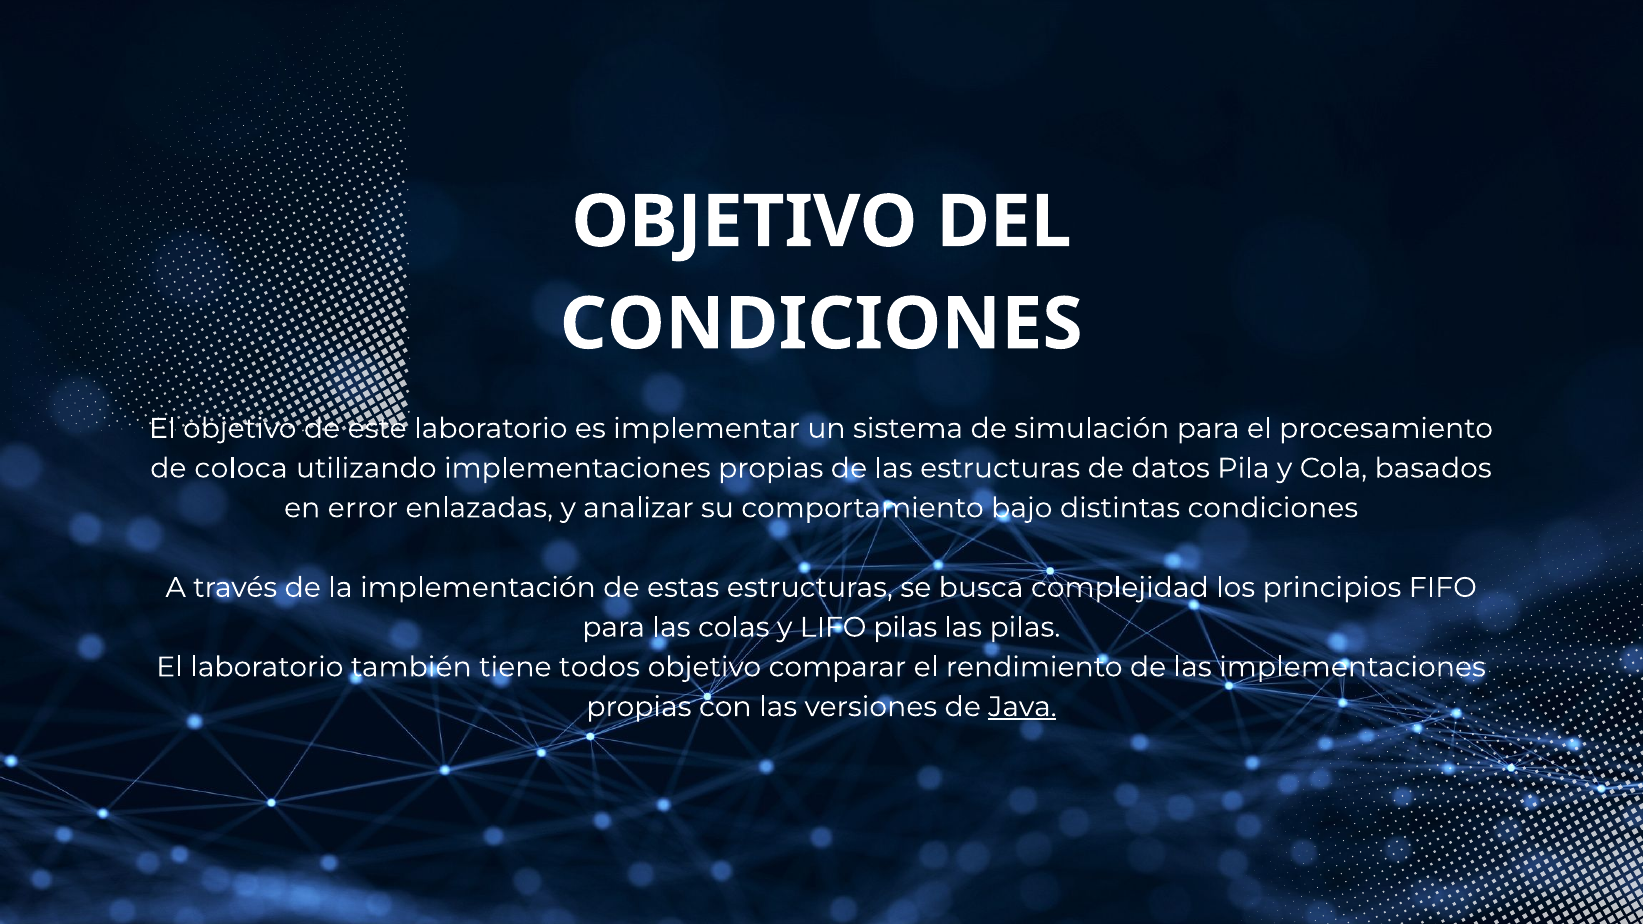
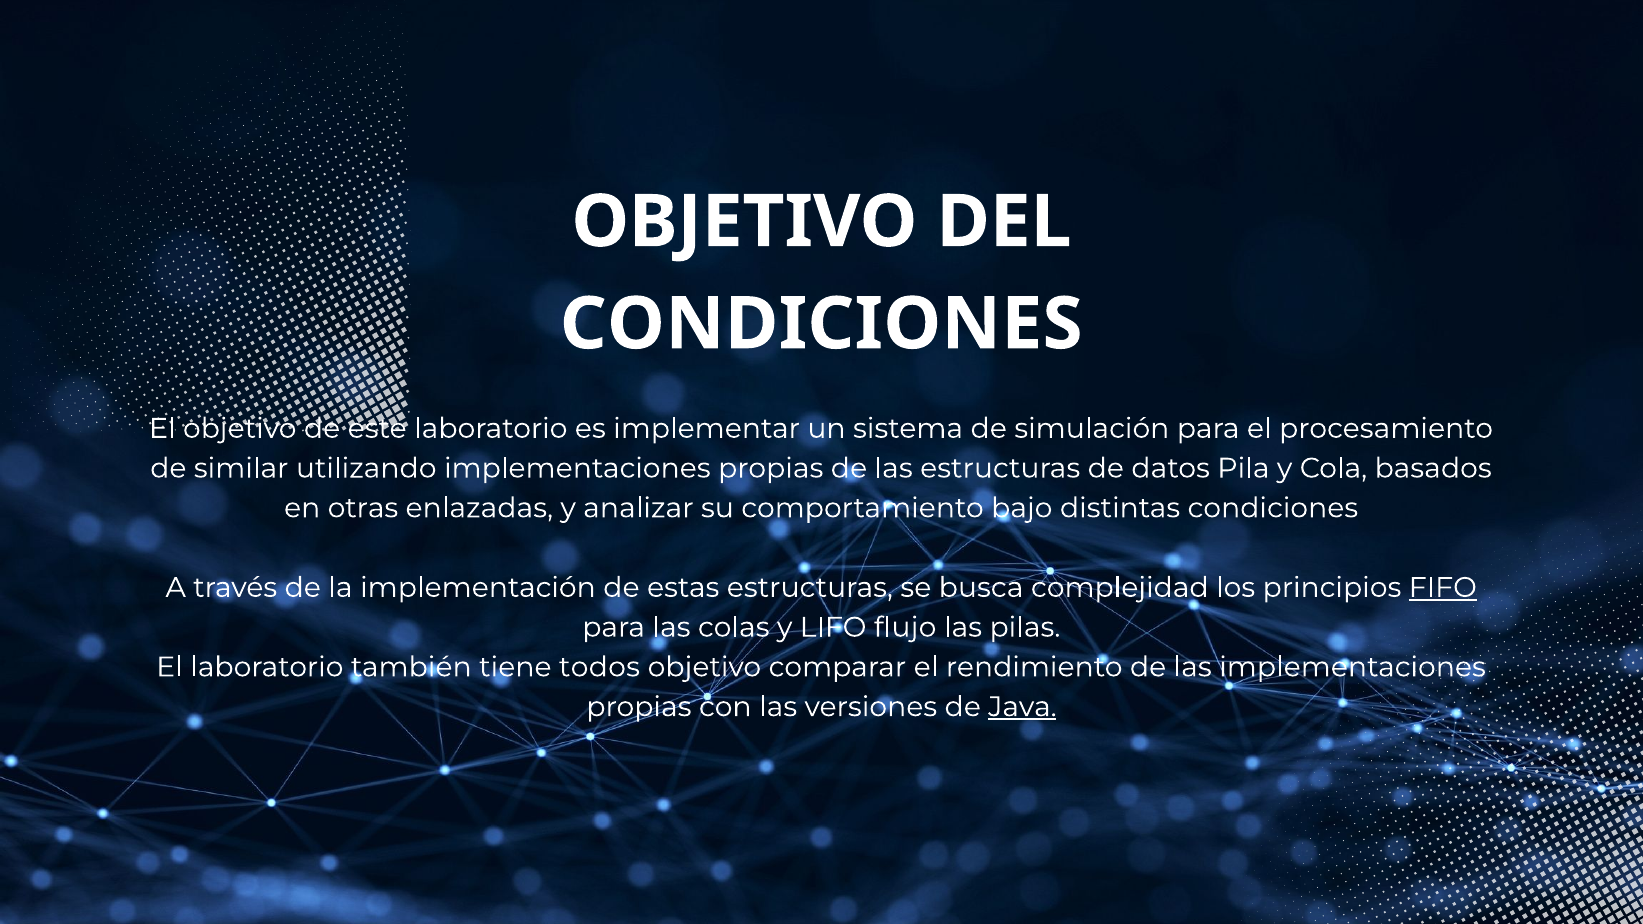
coloca: coloca -> similar (241, 468)
error: error -> otras (363, 508)
FIFO underline: none -> present (1443, 588)
LIFO pilas: pilas -> flujo (905, 627)
